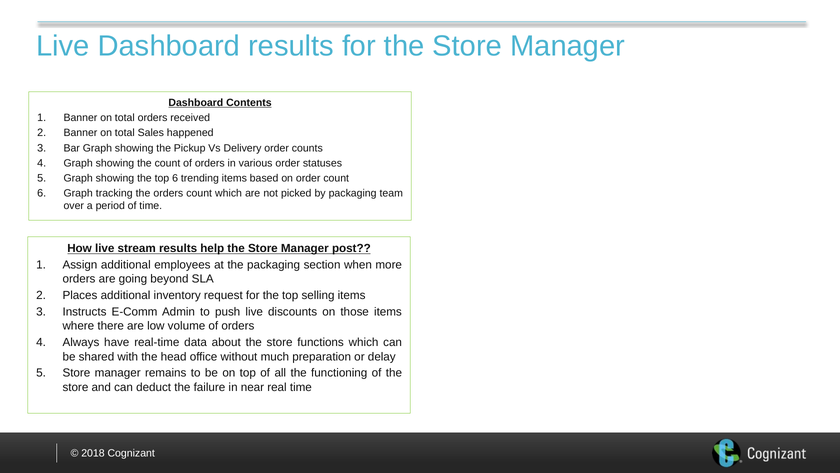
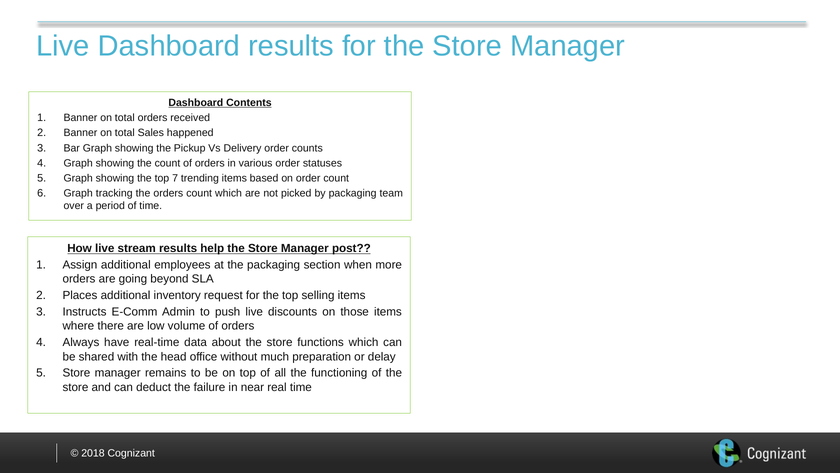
top 6: 6 -> 7 (175, 178)
